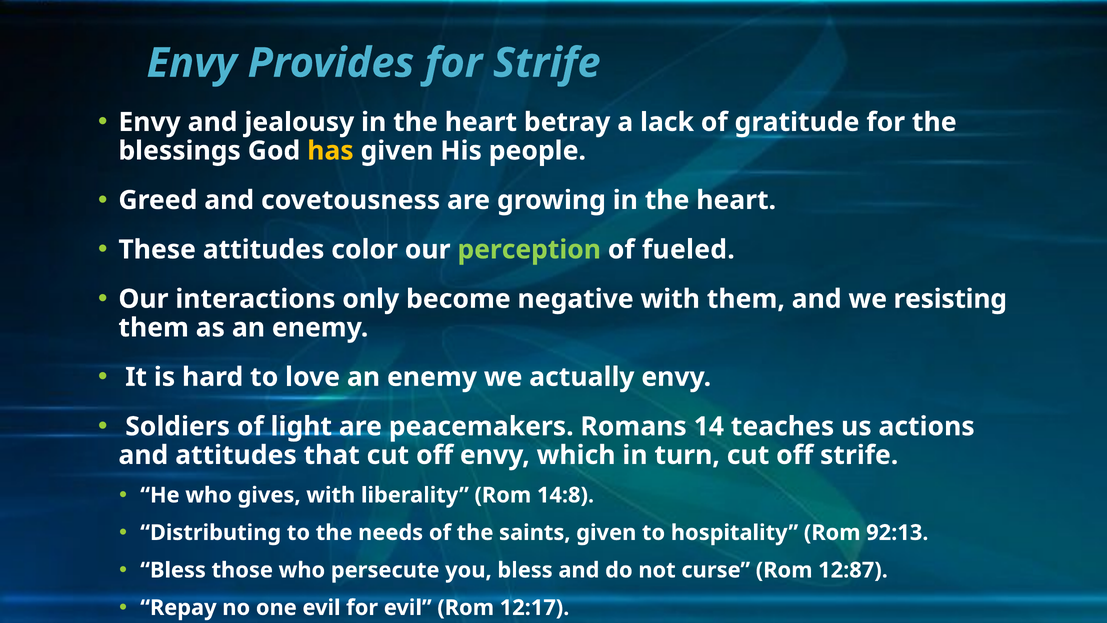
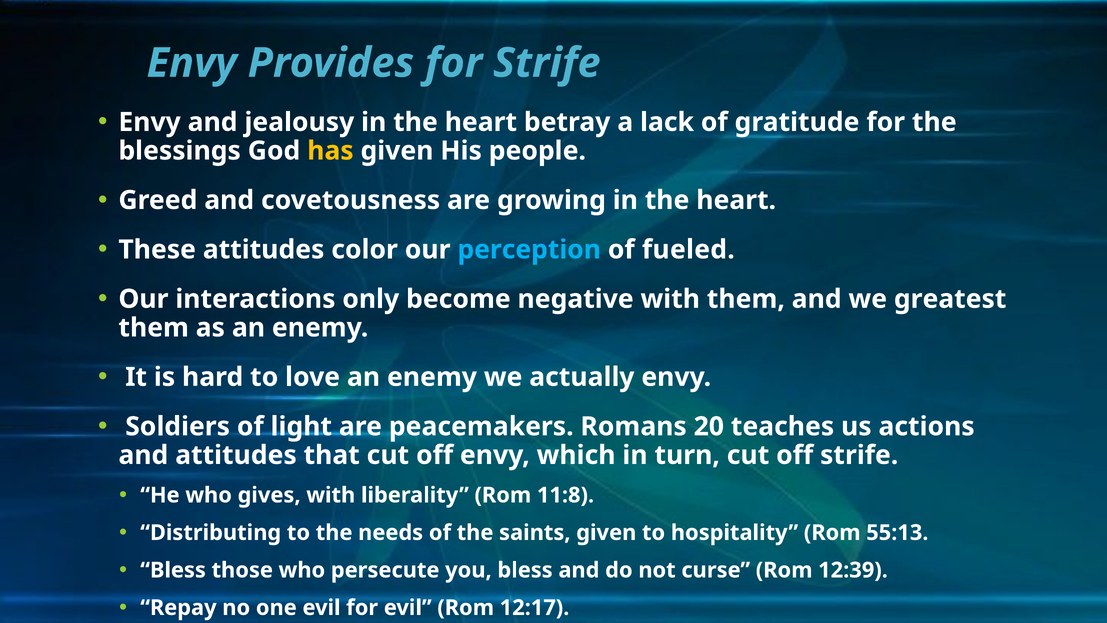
perception colour: light green -> light blue (529, 250)
resisting: resisting -> greatest (950, 299)
14: 14 -> 20 (709, 426)
14:8: 14:8 -> 11:8 (565, 495)
92:13: 92:13 -> 55:13 (897, 533)
12:87: 12:87 -> 12:39 (853, 570)
